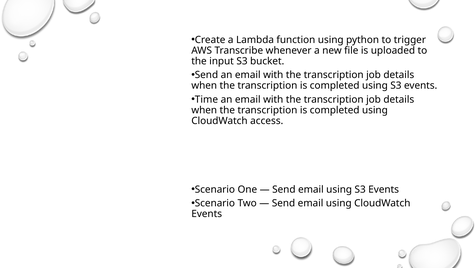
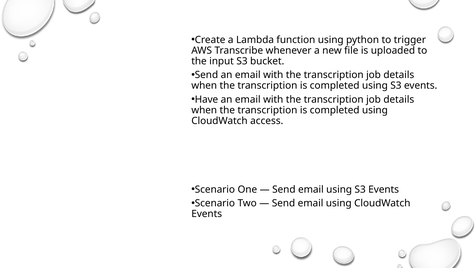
Time: Time -> Have (206, 99)
